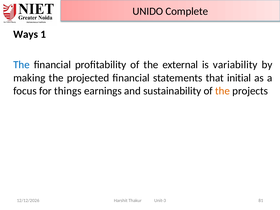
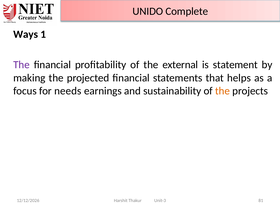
The colour: blue -> purple (22, 65)
variability: variability -> statement (235, 65)
initial: initial -> helps (239, 78)
things: things -> needs (68, 91)
